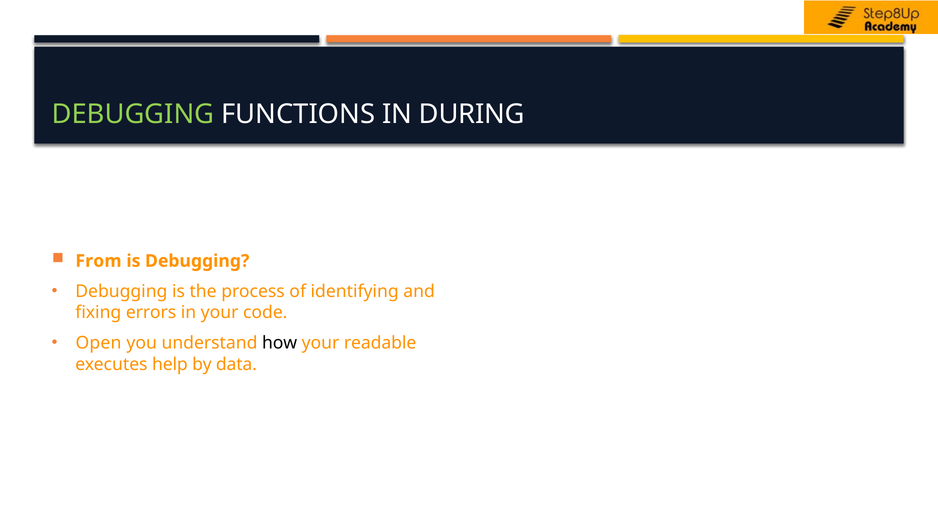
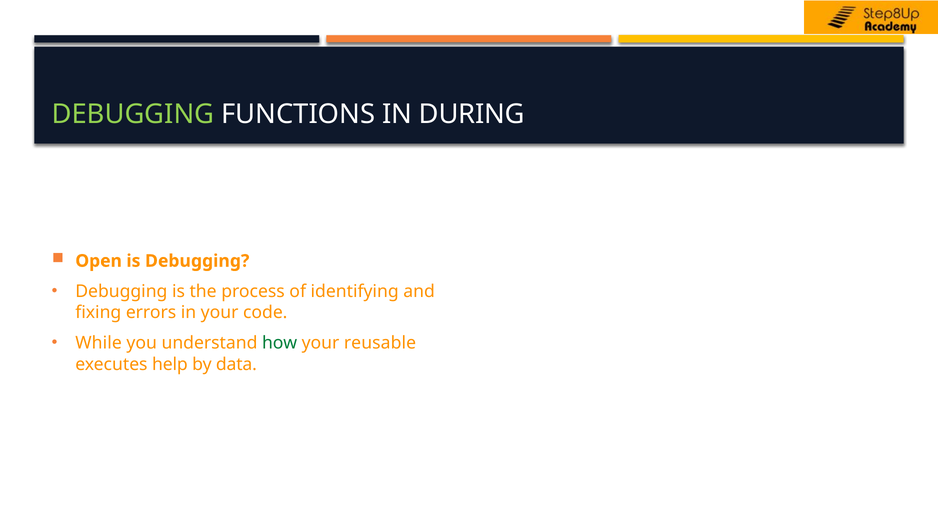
From: From -> Open (99, 261)
Open: Open -> While (99, 343)
how colour: black -> green (280, 343)
readable: readable -> reusable (380, 343)
